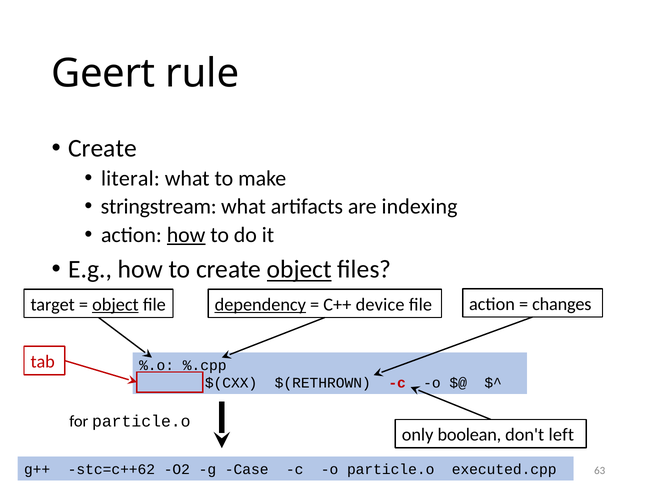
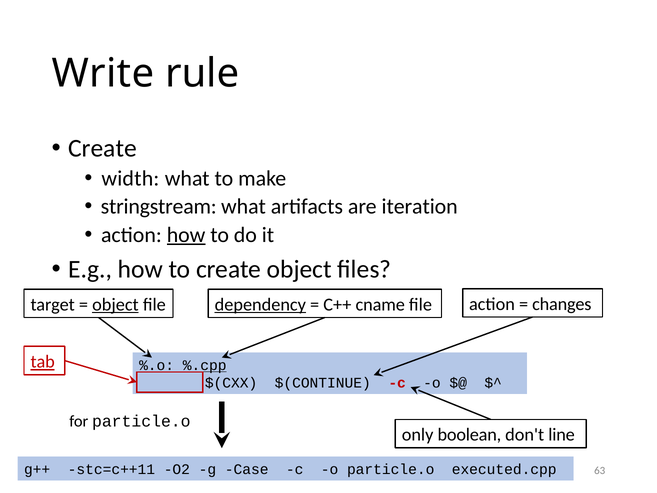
Geert: Geert -> Write (103, 74)
literal: literal -> width (130, 178)
indexing: indexing -> iteration (420, 207)
object underline: present -> none (299, 269)
device: device -> cname (380, 304)
tab underline: none -> present (43, 362)
%.cpp underline: none -> present (205, 365)
$(RETHROWN: $(RETHROWN -> $(CONTINUE (323, 383)
left: left -> line (562, 435)
stc=c++62: stc=c++62 -> stc=c++11 (111, 469)
